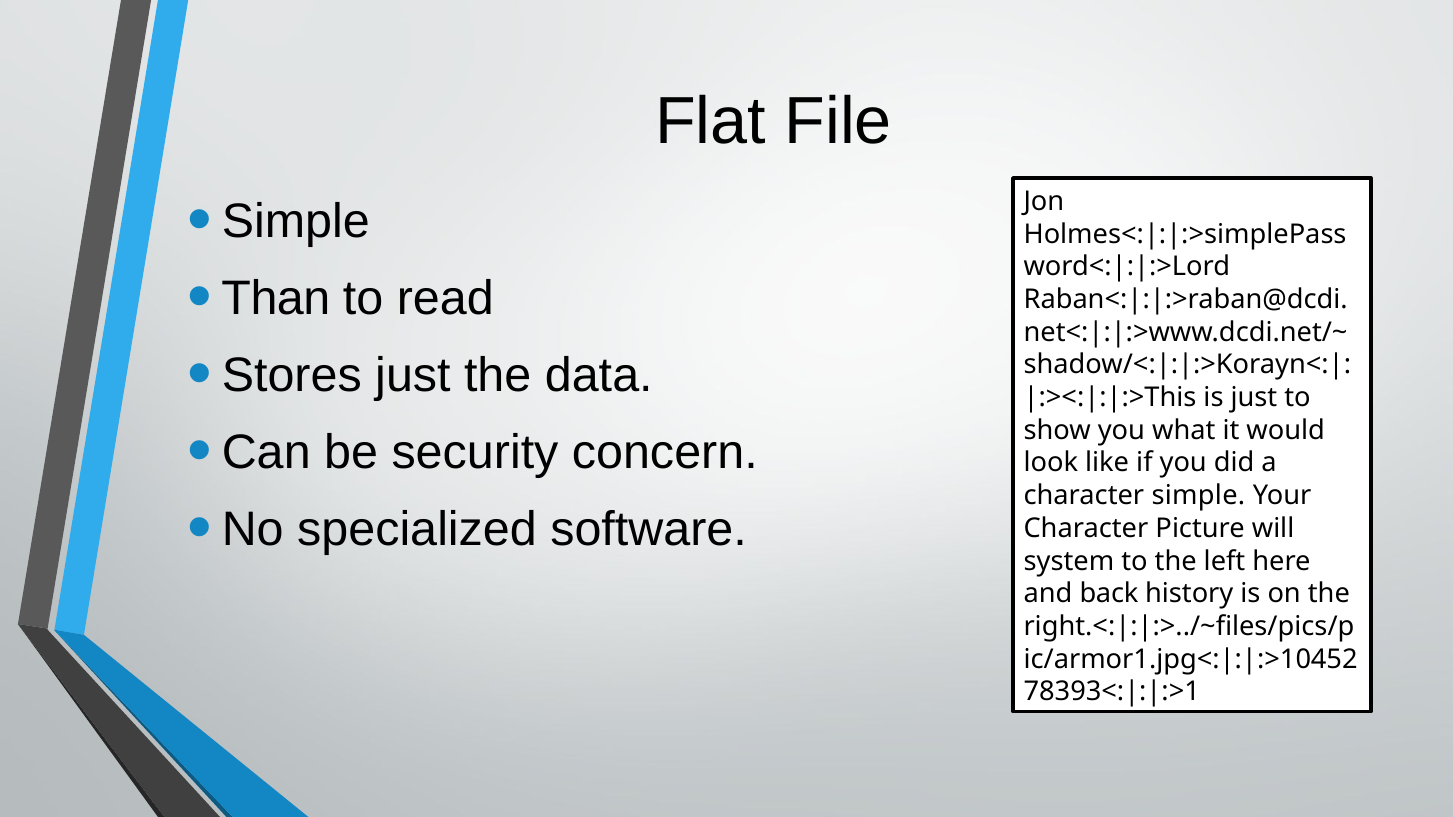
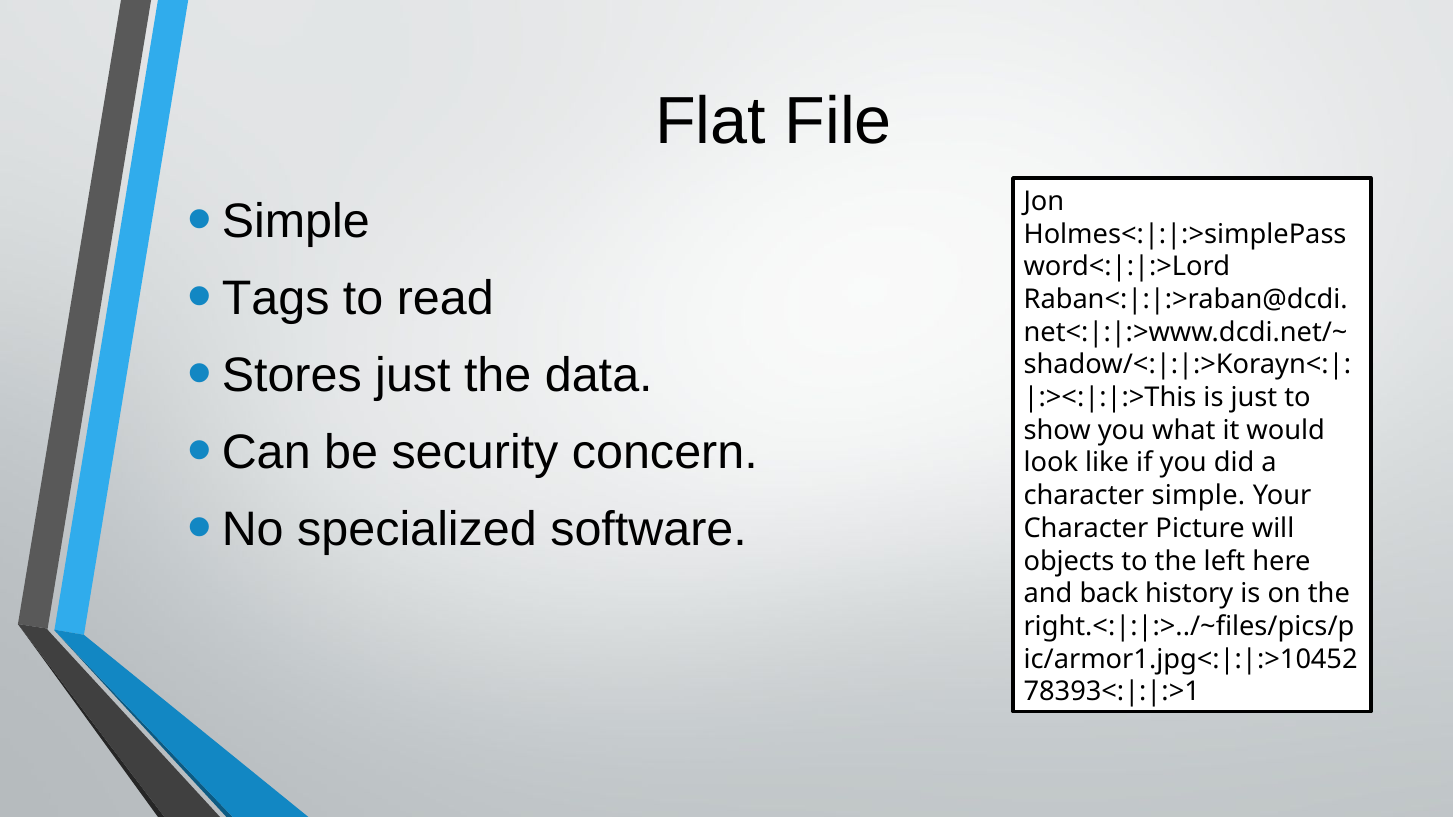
Than: Than -> Tags (276, 299)
system: system -> objects (1069, 561)
